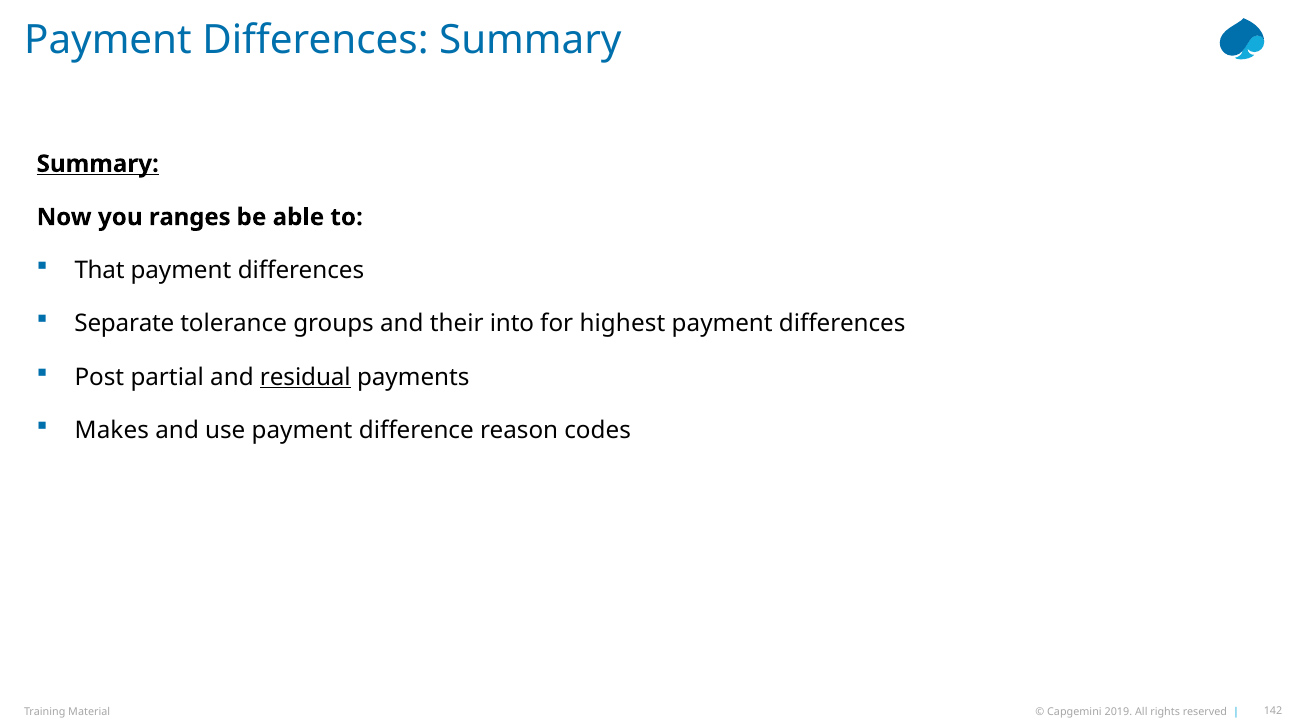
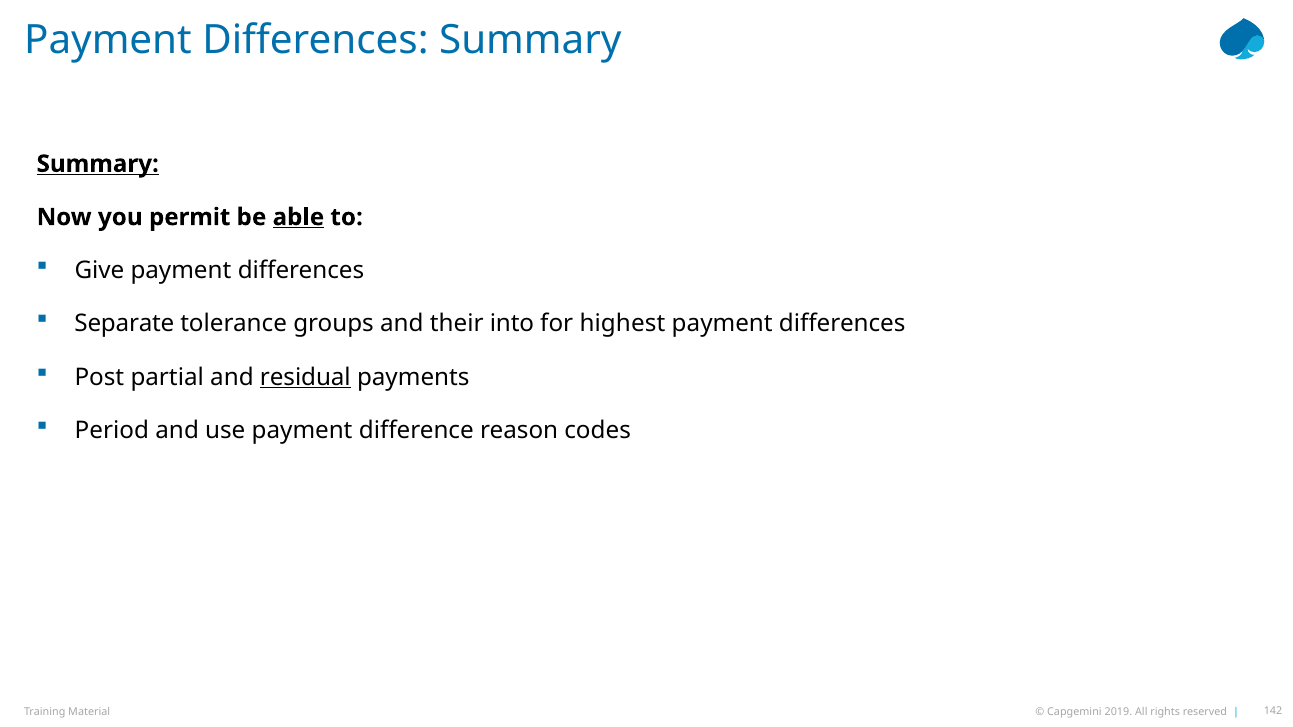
ranges: ranges -> permit (190, 217)
able underline: none -> present (298, 217)
That: That -> Give (99, 271)
Makes: Makes -> Period (112, 431)
